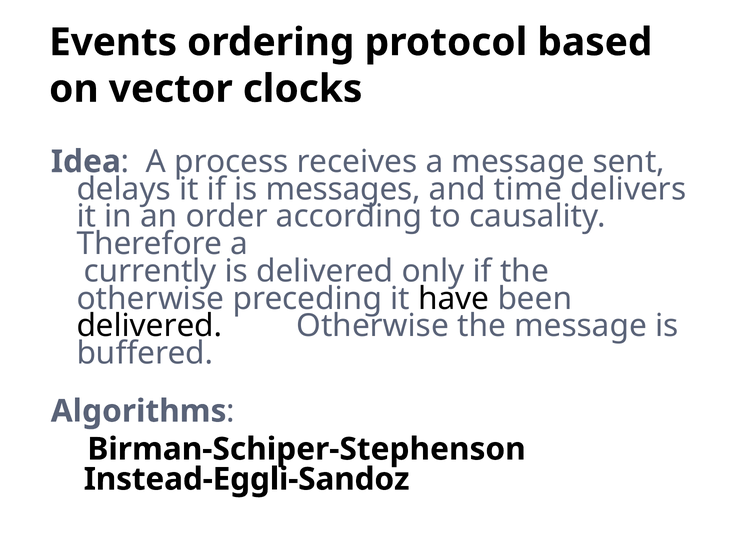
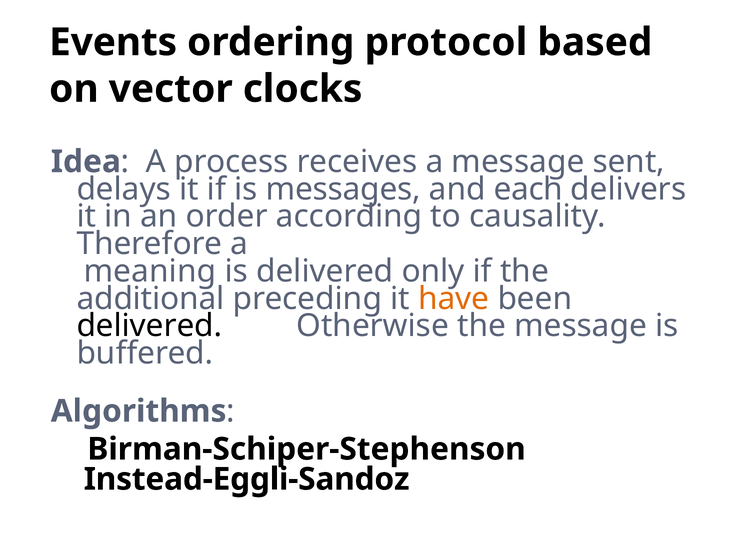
time: time -> each (528, 189)
currently: currently -> meaning (150, 271)
otherwise: otherwise -> additional (151, 299)
have colour: black -> orange (454, 299)
